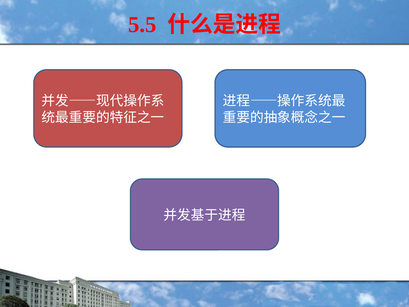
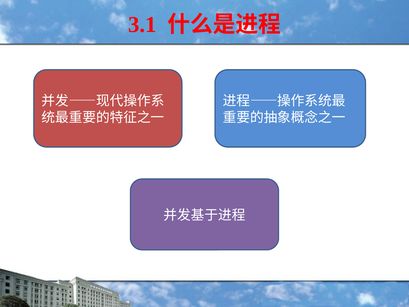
5.5: 5.5 -> 3.1 (142, 25)
